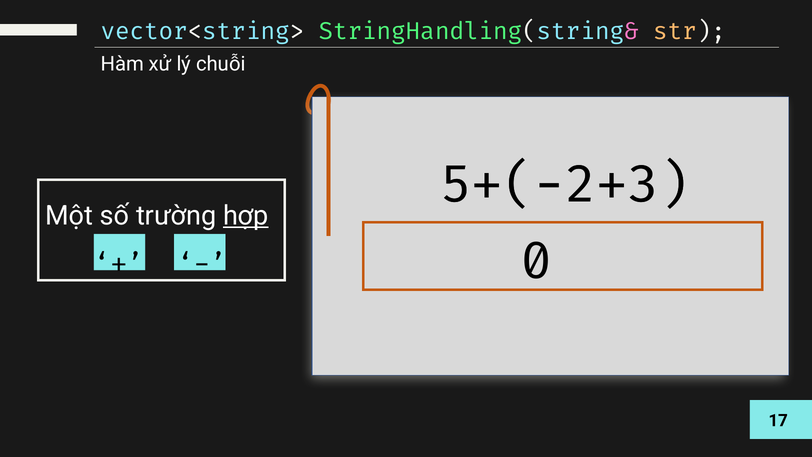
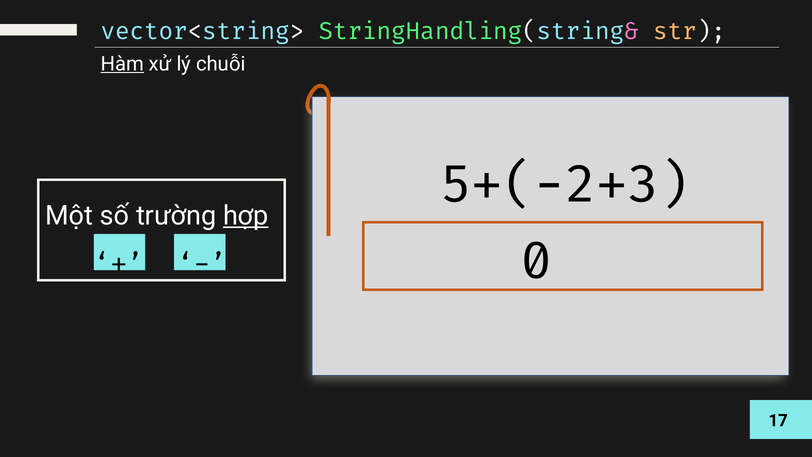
Hàm underline: none -> present (122, 64)
